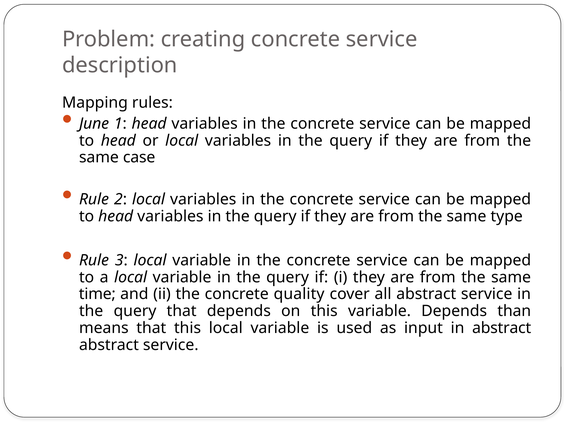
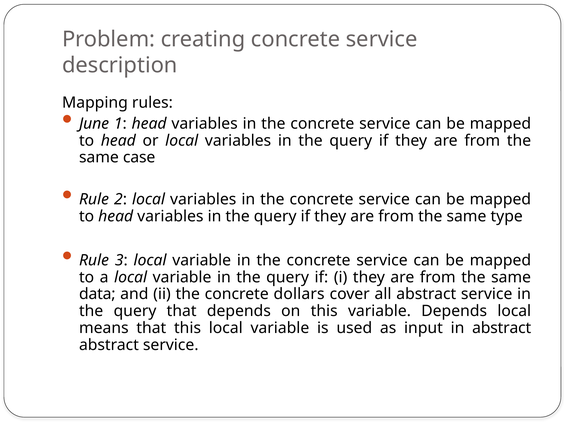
time: time -> data (97, 295)
quality: quality -> dollars (299, 295)
Depends than: than -> local (514, 312)
